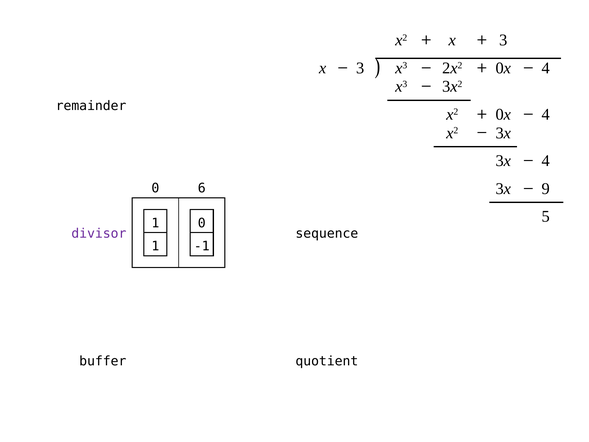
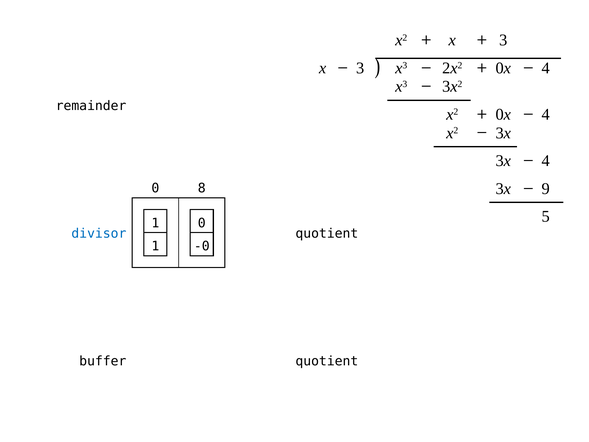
6: 6 -> 8 (202, 188)
divisor colour: purple -> blue (99, 233)
sequence: sequence -> quotient (327, 233)
-1: -1 -> -0 (202, 246)
